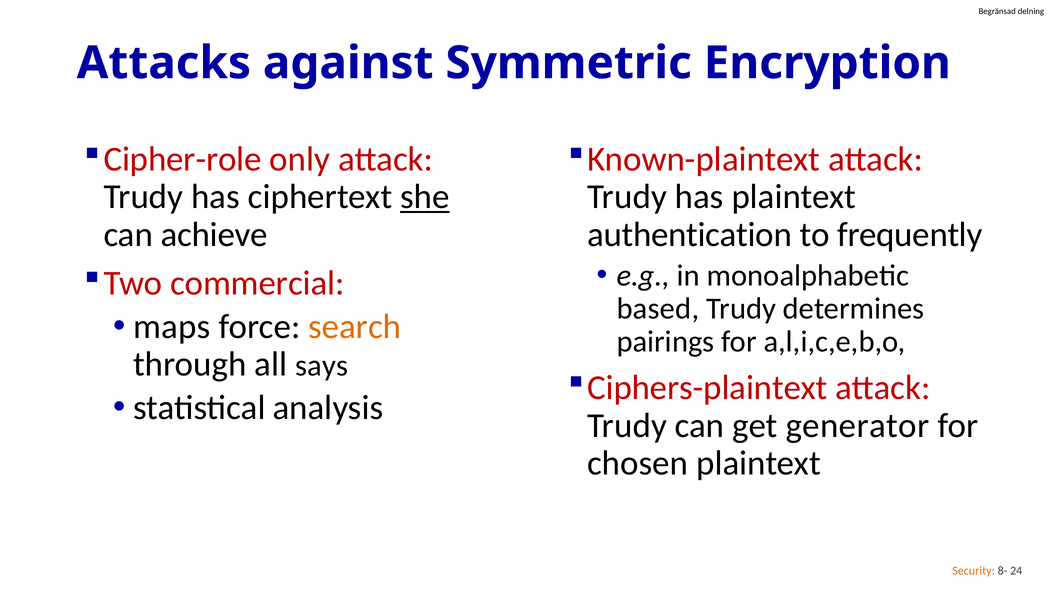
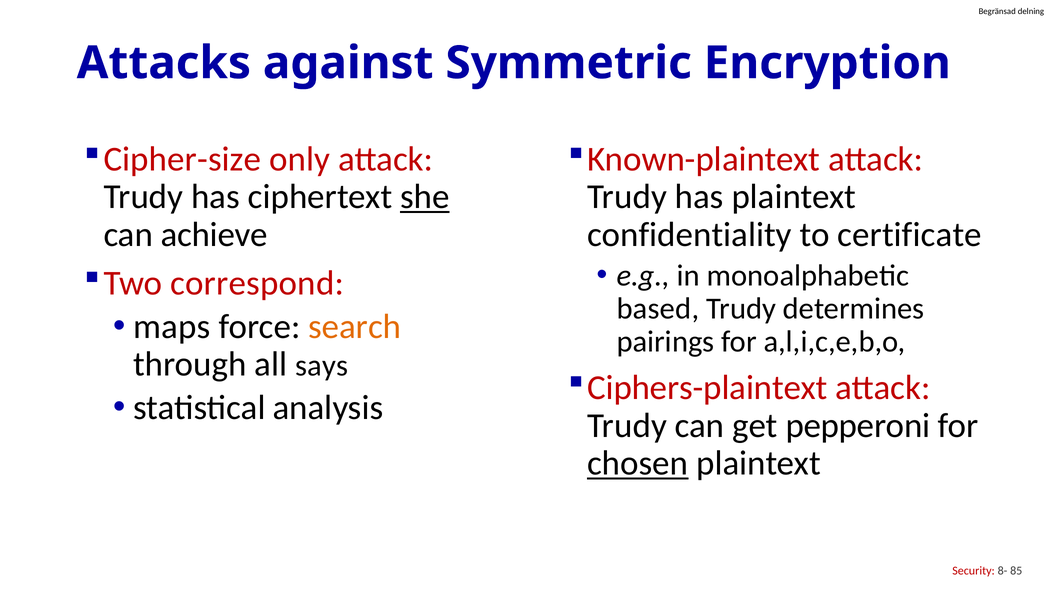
Cipher-role: Cipher-role -> Cipher-size (182, 159)
authentication: authentication -> confidentiality (689, 235)
frequently: frequently -> certificate (910, 235)
commercial: commercial -> correspond (257, 284)
generator: generator -> pepperoni (858, 426)
chosen underline: none -> present (638, 464)
Security colour: orange -> red (974, 571)
24: 24 -> 85 (1016, 571)
